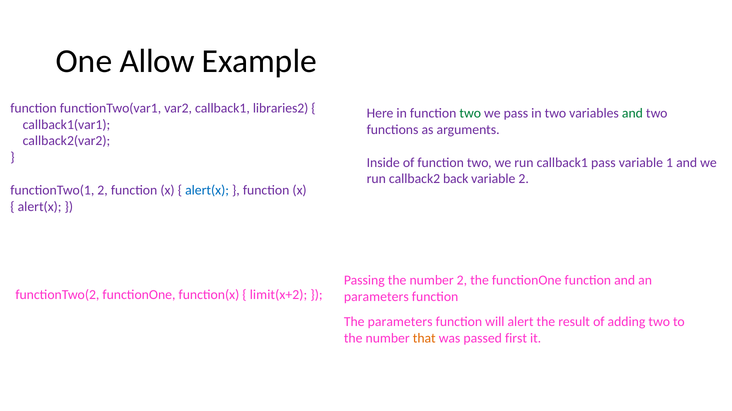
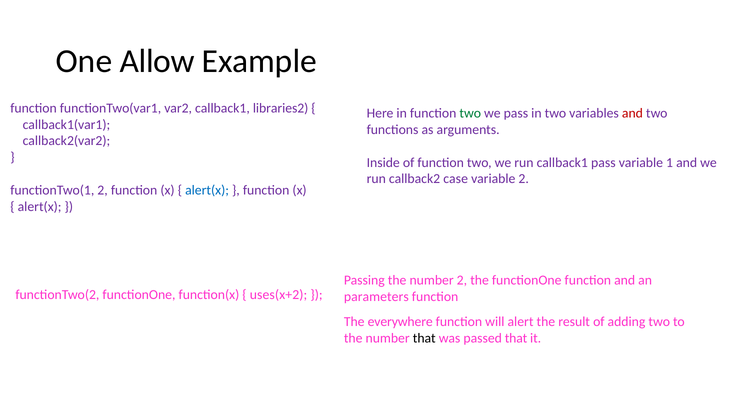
and colour: green -> red (632, 113)
back: back -> case (456, 179)
limit(x+2: limit(x+2 -> uses(x+2 (279, 295)
The parameters: parameters -> everywhere (400, 322)
that colour: orange -> black (424, 339)
passed first: first -> that (516, 339)
